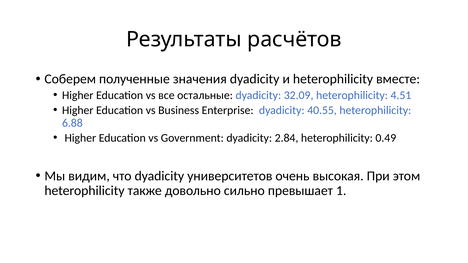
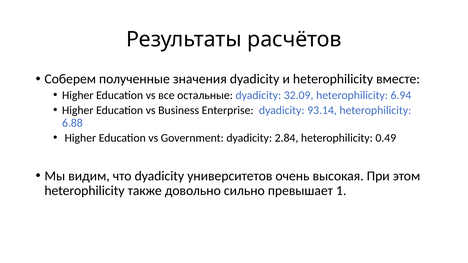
4.51: 4.51 -> 6.94 (401, 95)
40.55: 40.55 -> 93.14 (322, 110)
